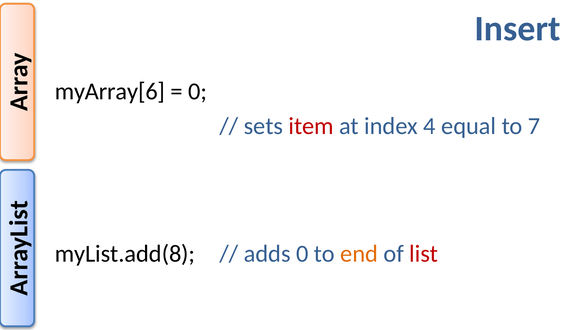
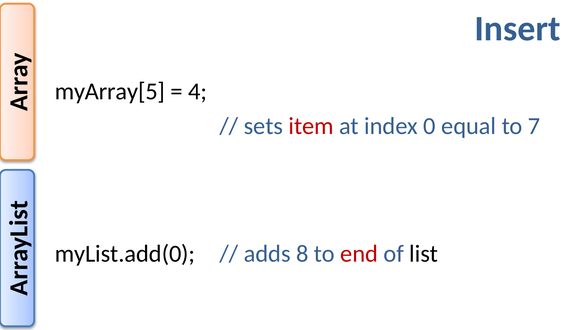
myArray[6: myArray[6 -> myArray[5 (110, 91)
0: 0 -> 4 (198, 91)
4: 4 -> 0 (429, 126)
myList.add(8: myList.add(8 -> myList.add(0 (125, 253)
adds 0: 0 -> 8 (302, 253)
end colour: orange -> red (359, 253)
list colour: red -> black (424, 253)
